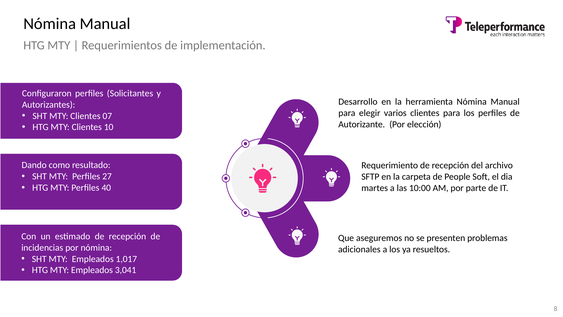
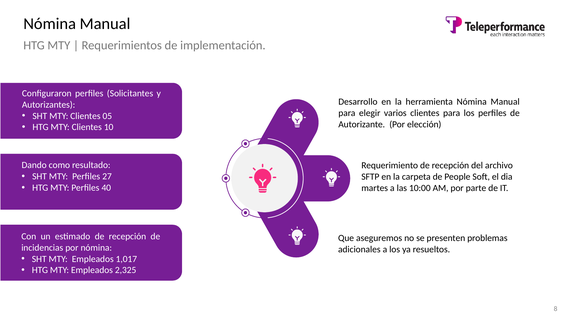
07: 07 -> 05 (107, 116)
3,041: 3,041 -> 2,325 (126, 270)
